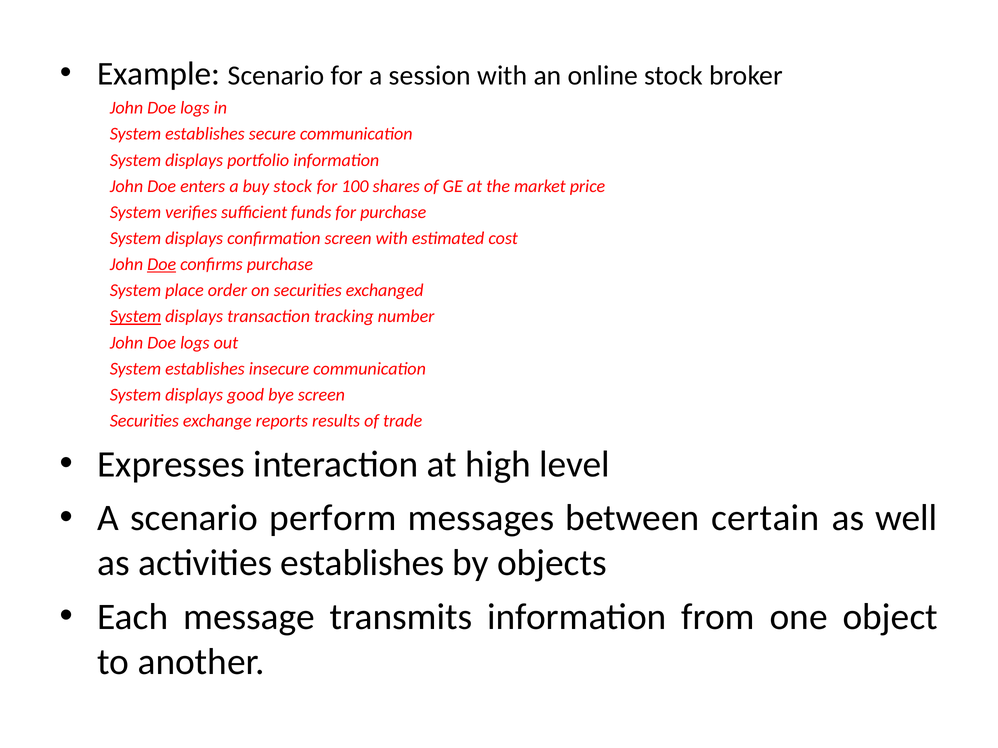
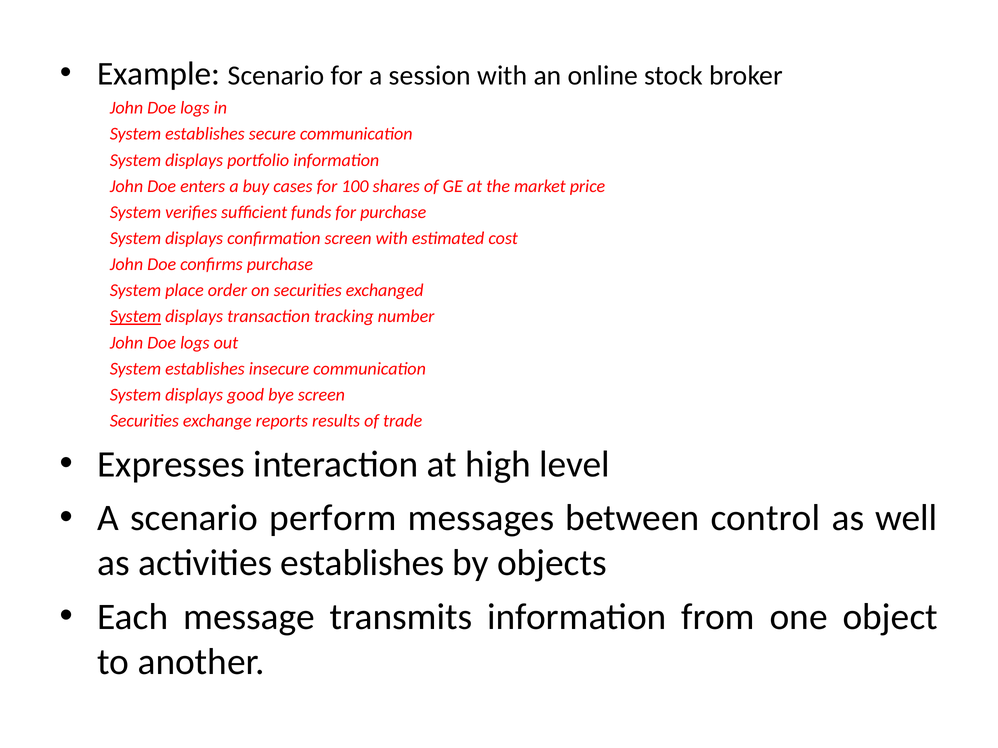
buy stock: stock -> cases (293, 186)
Doe underline: present -> none (162, 265)
certain: certain -> control (765, 518)
